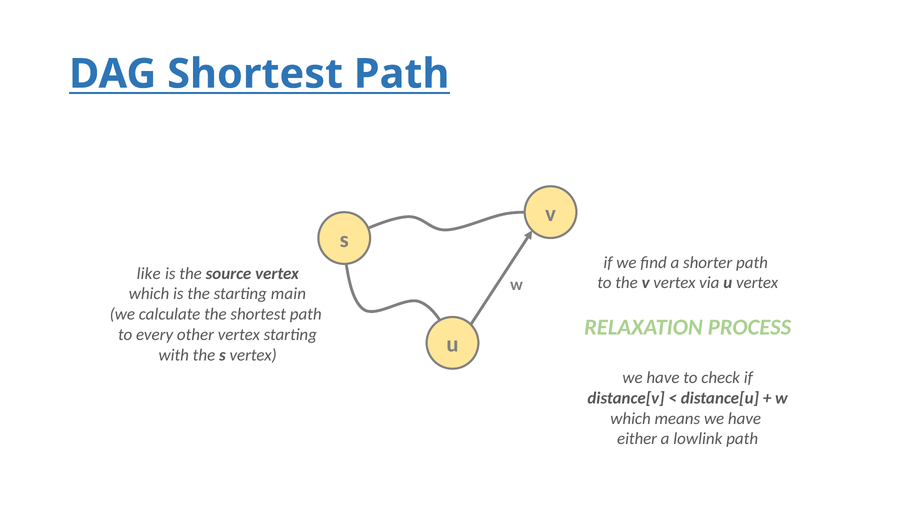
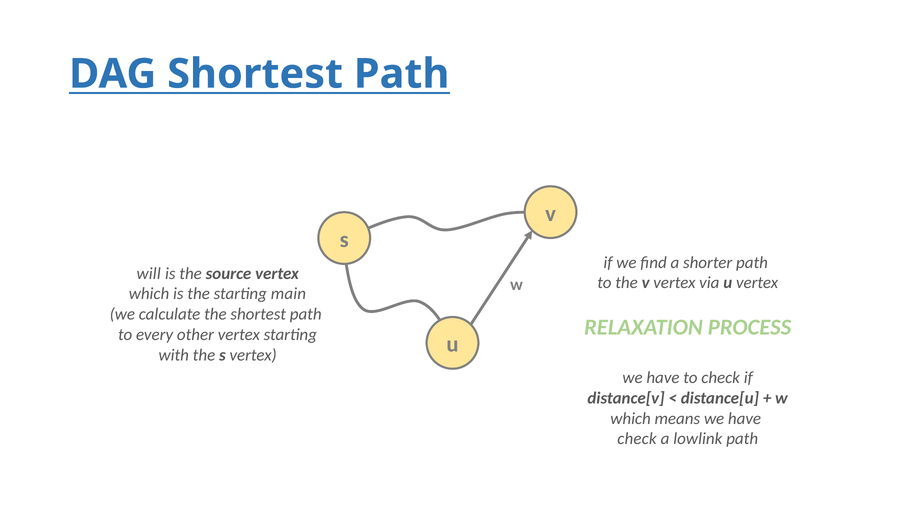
like: like -> will (149, 274)
either: either -> check (637, 439)
